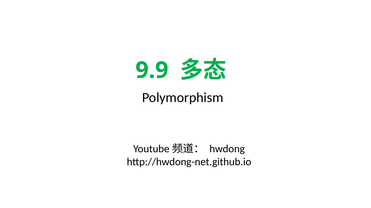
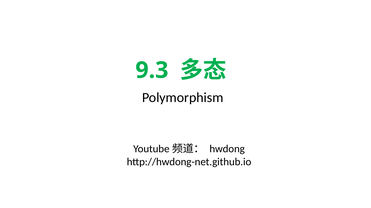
9.9: 9.9 -> 9.3 (152, 70)
